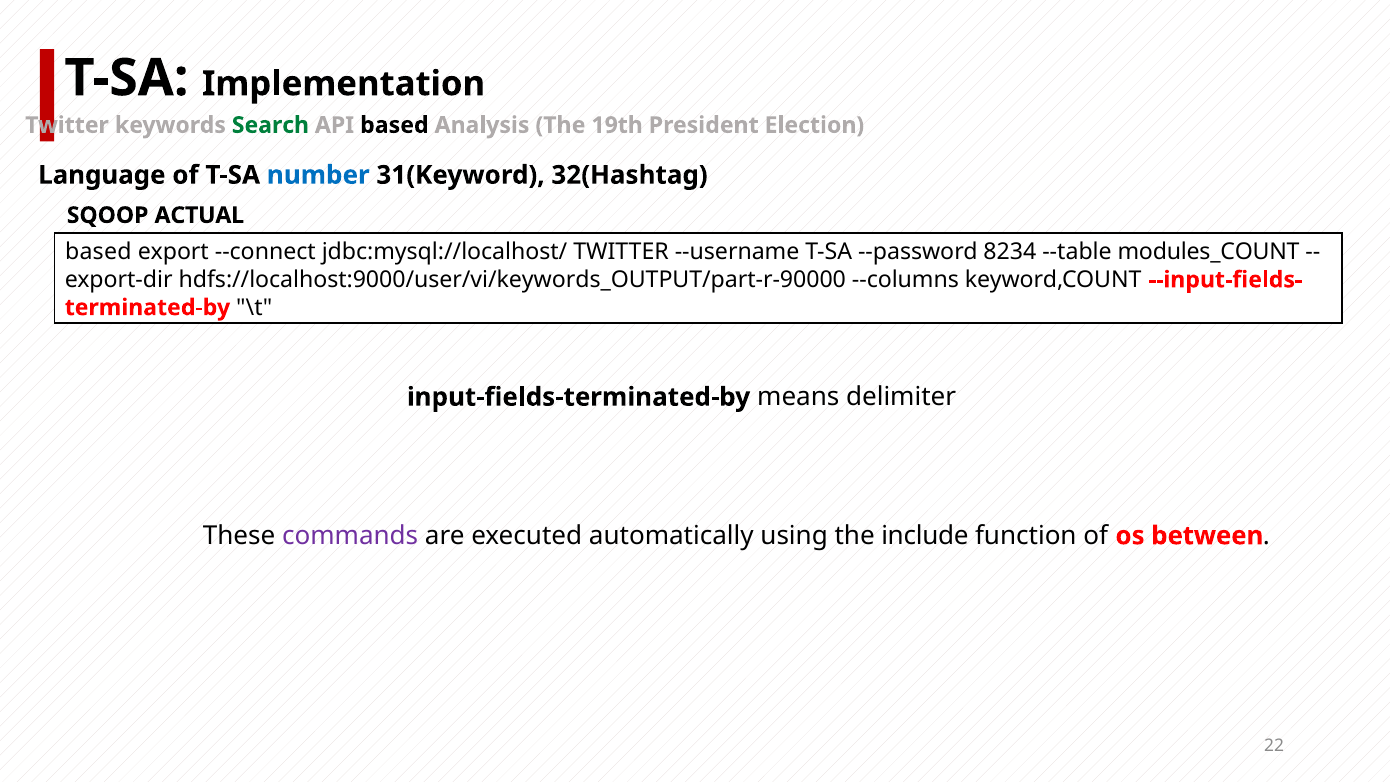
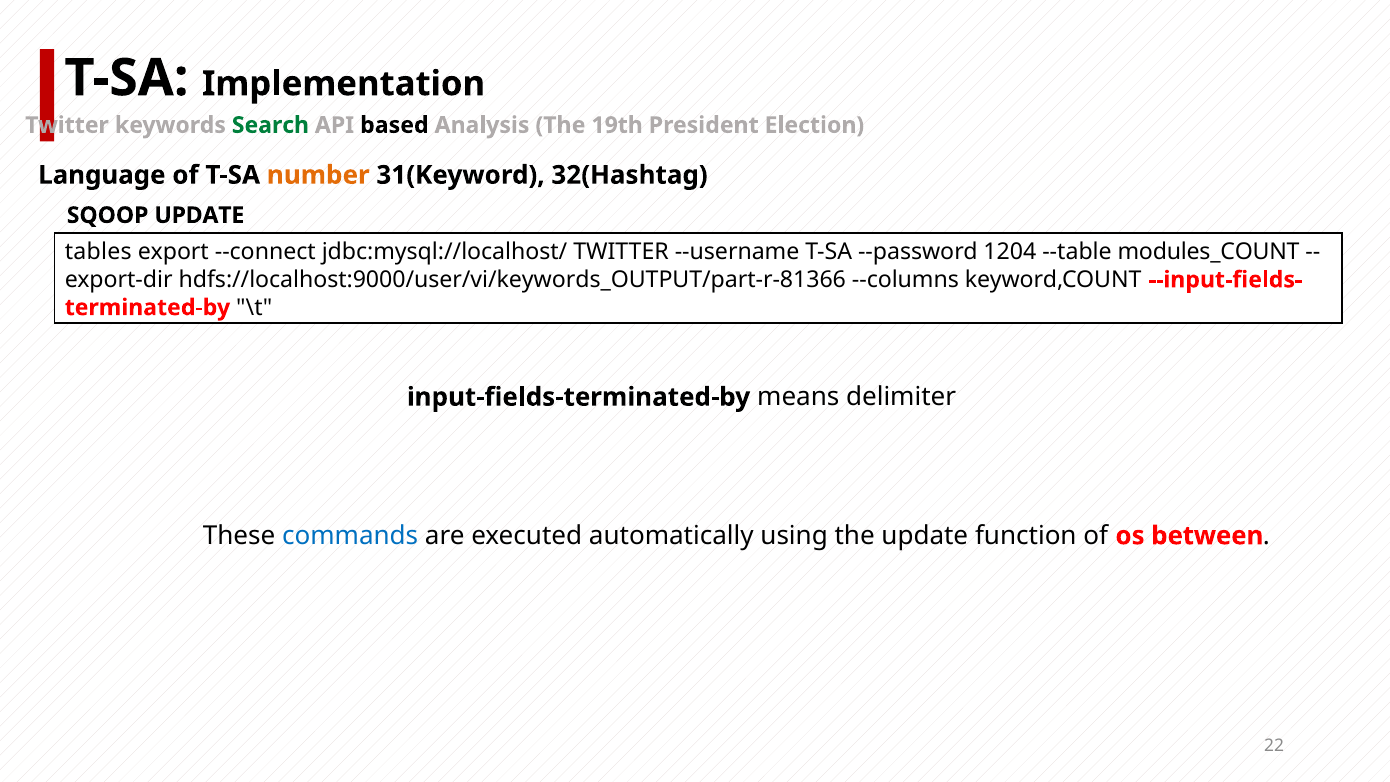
number colour: blue -> orange (318, 175)
SQOOP ACTUAL: ACTUAL -> UPDATE (199, 215)
based: based -> tables (98, 252)
8234: 8234 -> 1204 (1010, 252)
hdfs://localhost:9000/user/vi/keywords_OUTPUT/part-r-90000: hdfs://localhost:9000/user/vi/keywords_OUTPUT/part-r-90000 -> hdfs://localhost:9000/user/vi/keywords_OUTPUT/part-r-81366 (512, 280)
commands colour: purple -> blue (350, 536)
the include: include -> update (925, 536)
